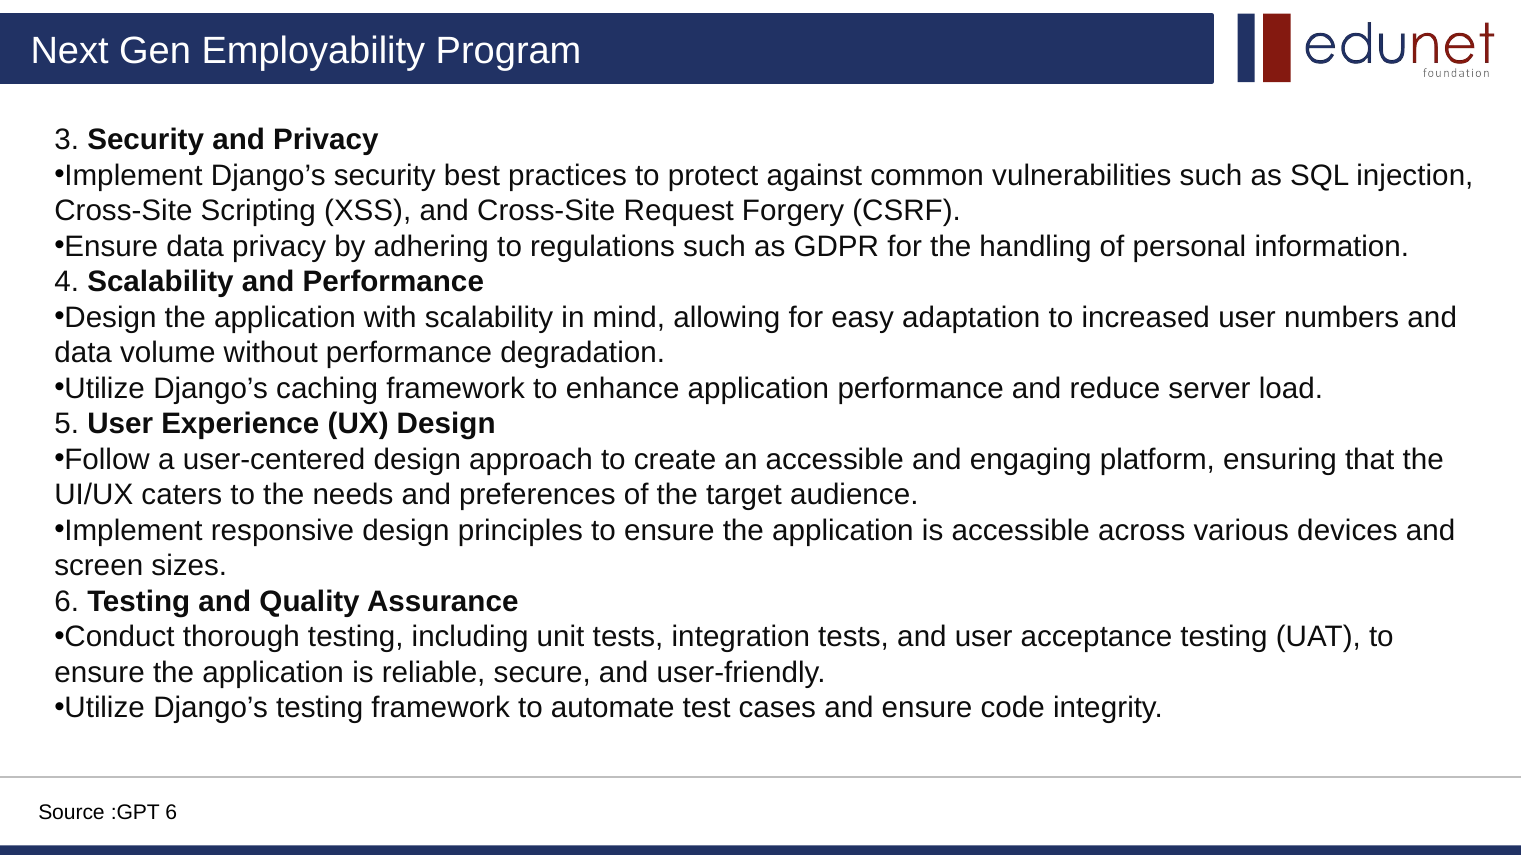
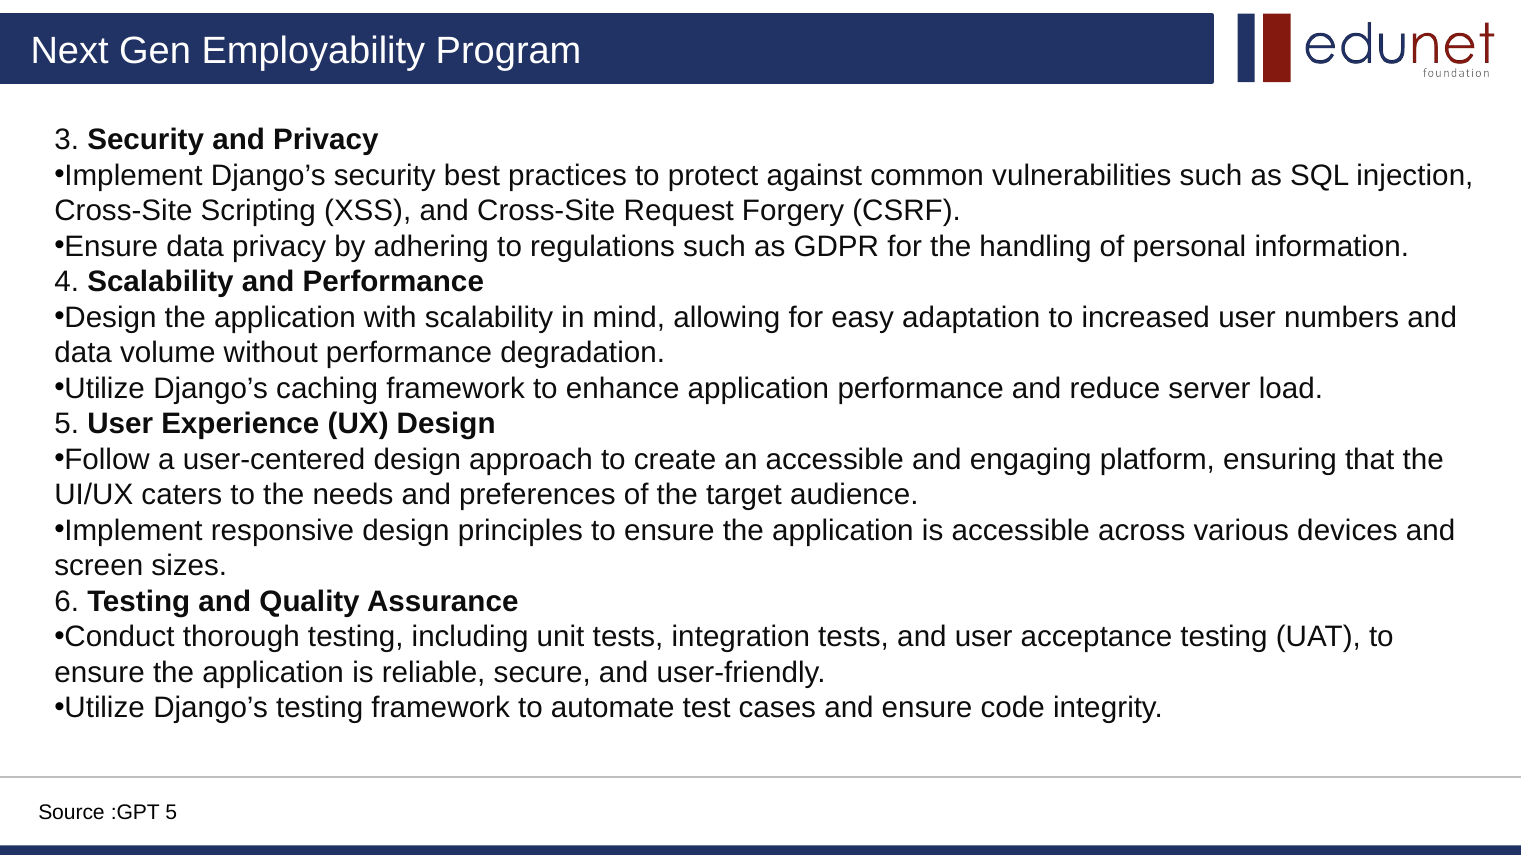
:GPT 6: 6 -> 5 (171, 813)
